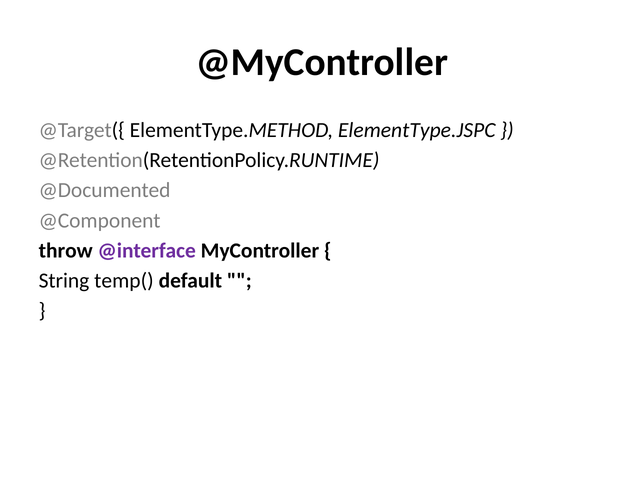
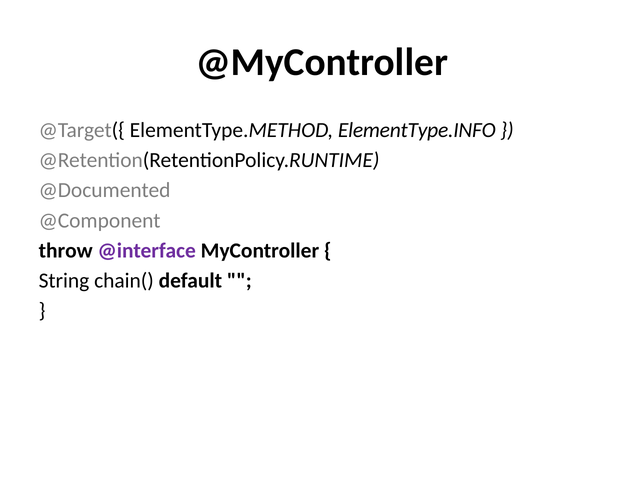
ElementType.JSPC: ElementType.JSPC -> ElementType.INFO (417, 130)
temp(: temp( -> chain( (124, 281)
